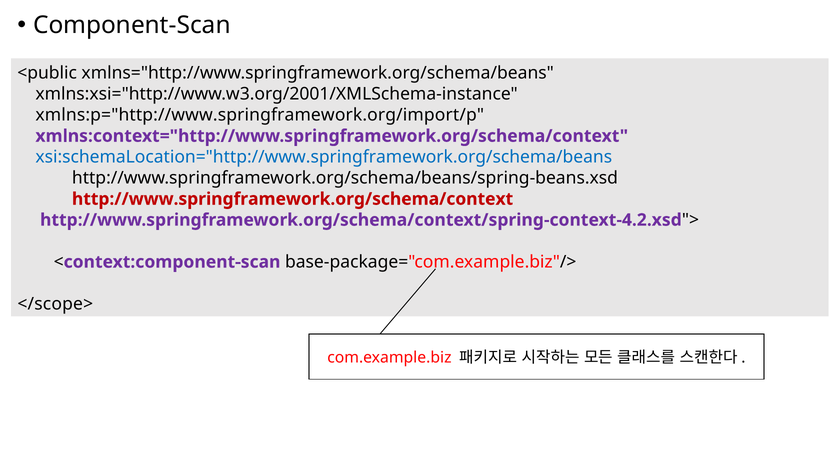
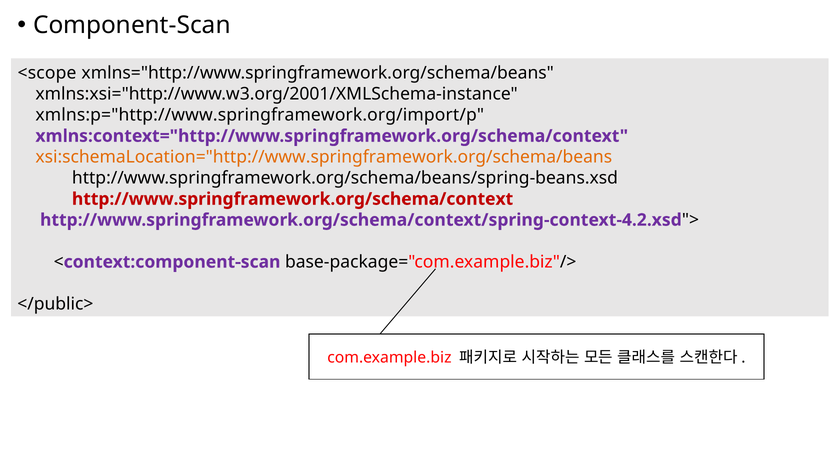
<public: <public -> <scope (47, 73)
xsi:schemaLocation="http://www.springframework.org/schema/beans colour: blue -> orange (324, 157)
</scope>: </scope> -> </public> (55, 304)
